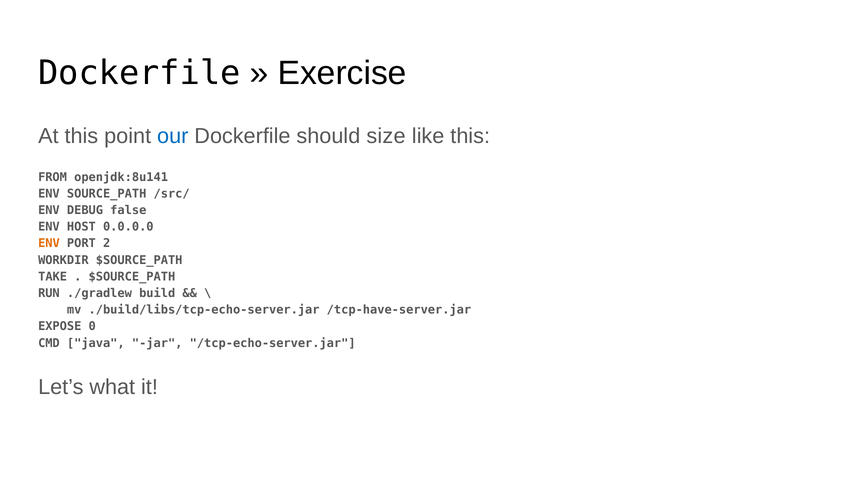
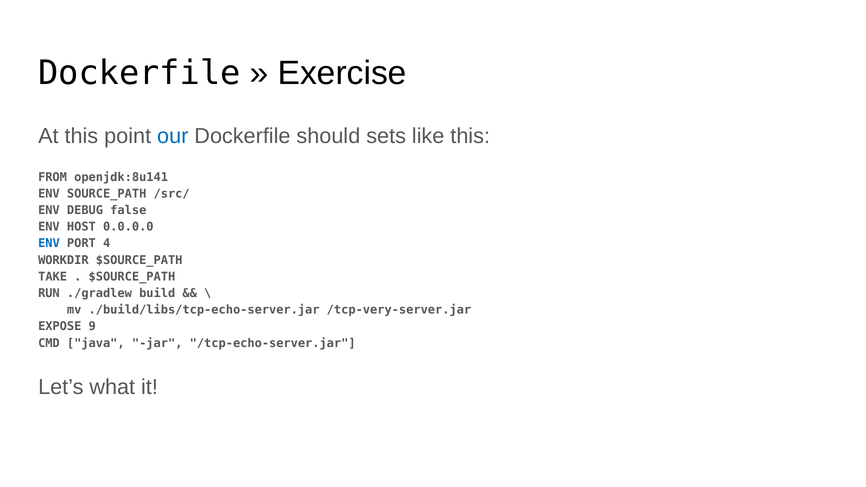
size: size -> sets (386, 136)
ENV colour: orange -> blue (49, 244)
2: 2 -> 4 (107, 244)
/tcp-have-server.jar: /tcp-have-server.jar -> /tcp-very-server.jar (399, 310)
0: 0 -> 9 (92, 327)
